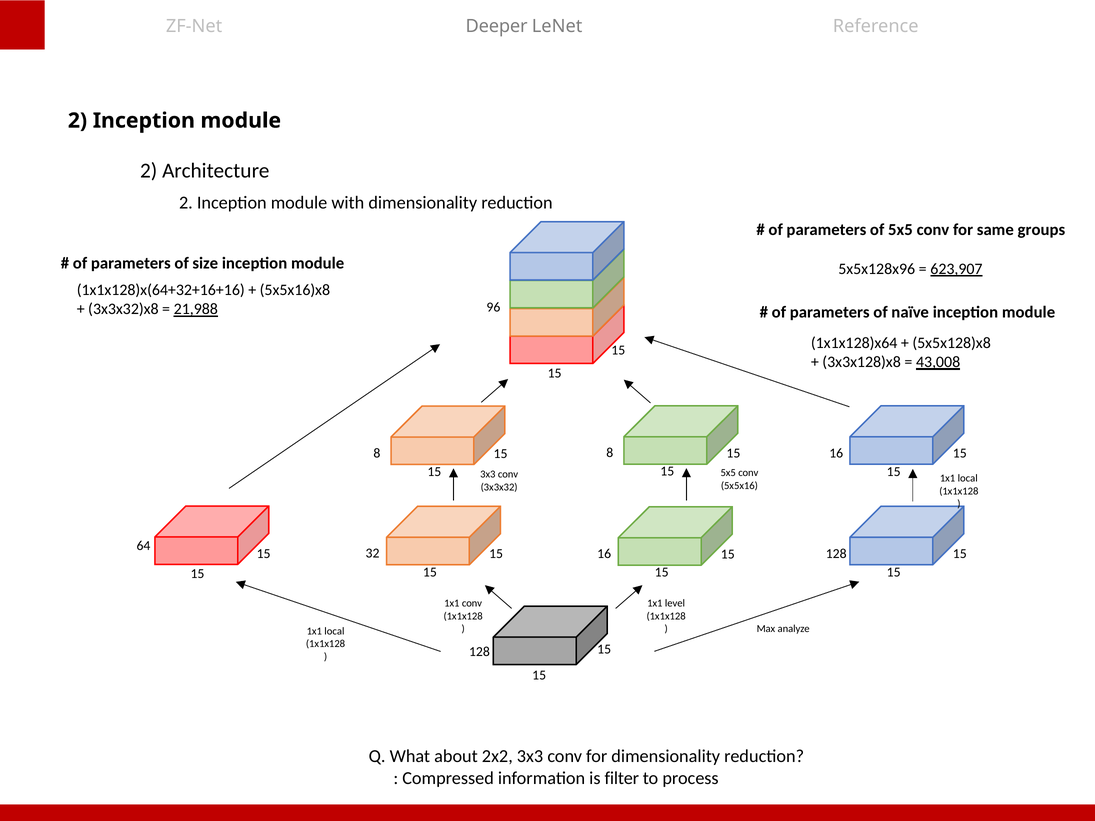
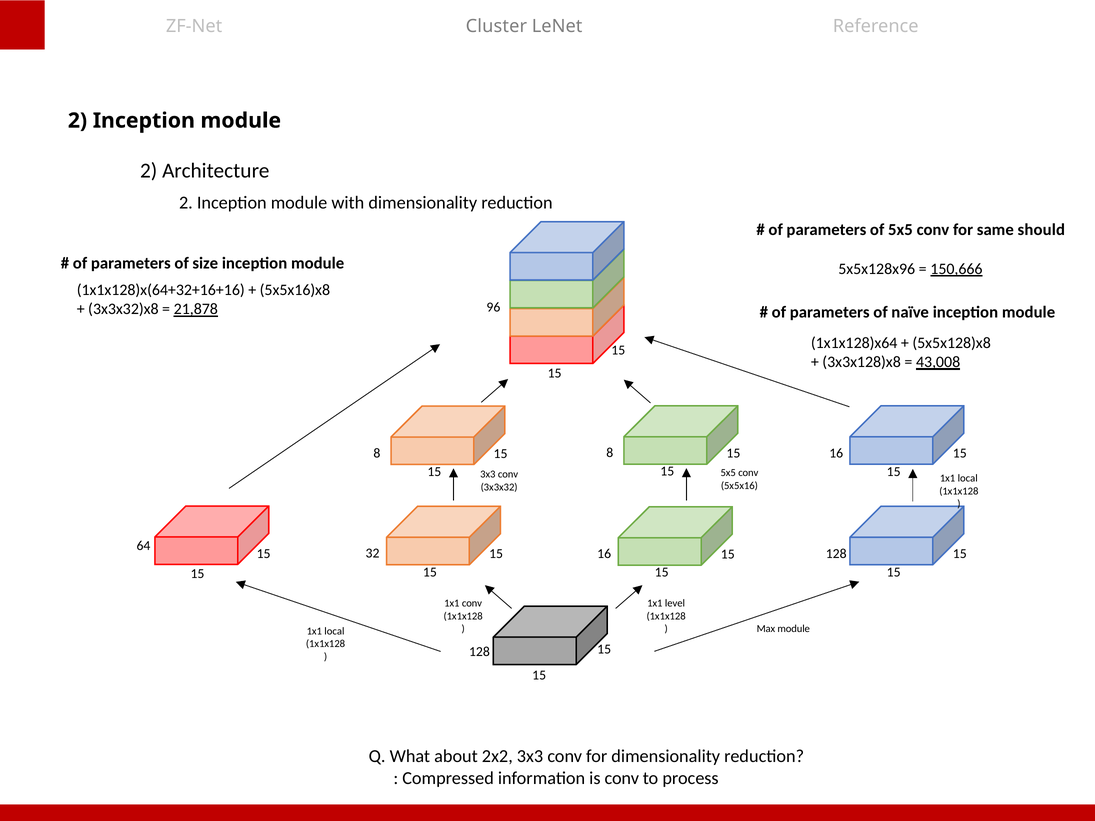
Deeper: Deeper -> Cluster (496, 26)
groups: groups -> should (1041, 230)
623,907: 623,907 -> 150,666 (956, 269)
21,988: 21,988 -> 21,878 (196, 309)
Max analyze: analyze -> module (794, 629)
is filter: filter -> conv (622, 778)
